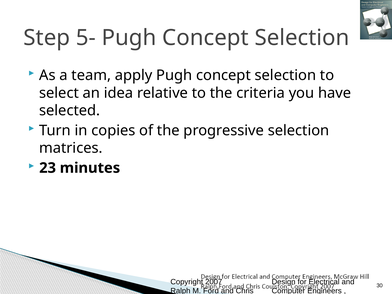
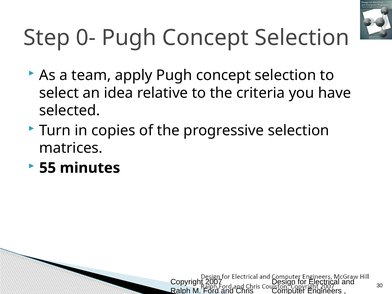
5-: 5- -> 0- (86, 38)
23: 23 -> 55 (48, 168)
